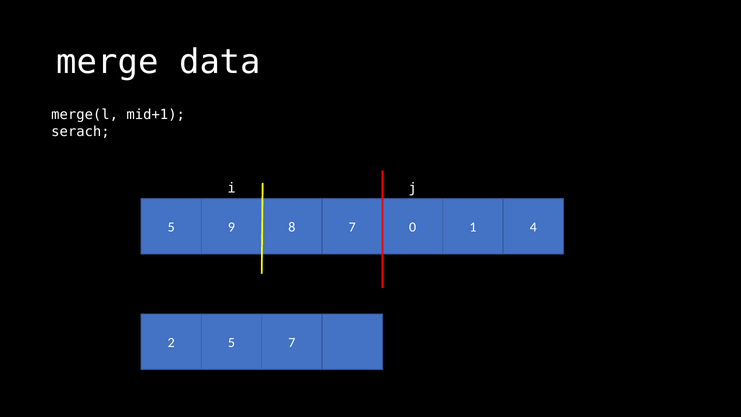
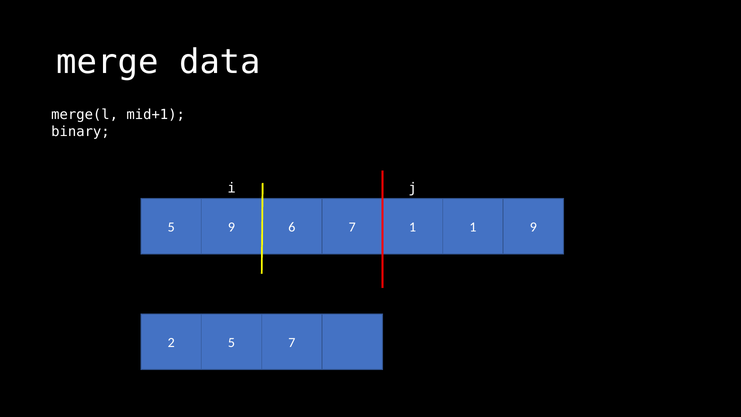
serach: serach -> binary (80, 131)
8: 8 -> 6 (292, 227)
7 0: 0 -> 1 (413, 227)
1 4: 4 -> 9 (533, 227)
